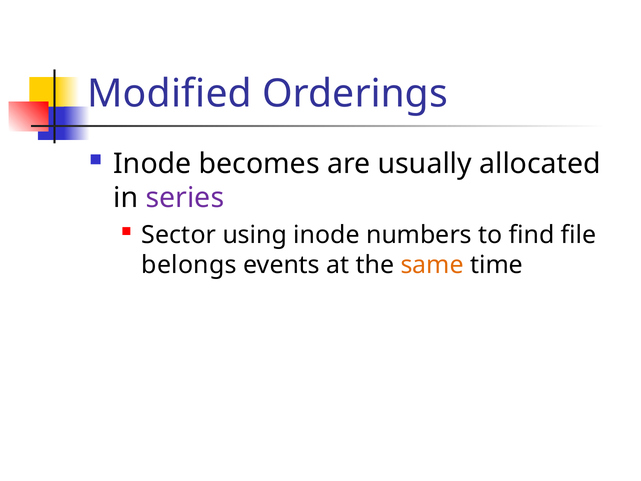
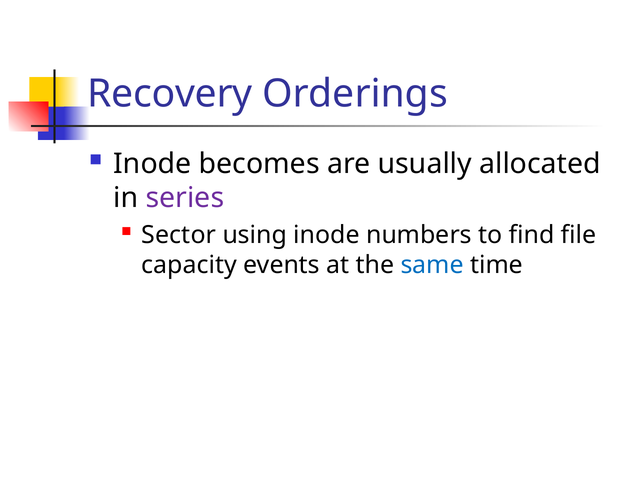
Modified: Modified -> Recovery (170, 94)
belongs: belongs -> capacity (189, 265)
same colour: orange -> blue (432, 265)
